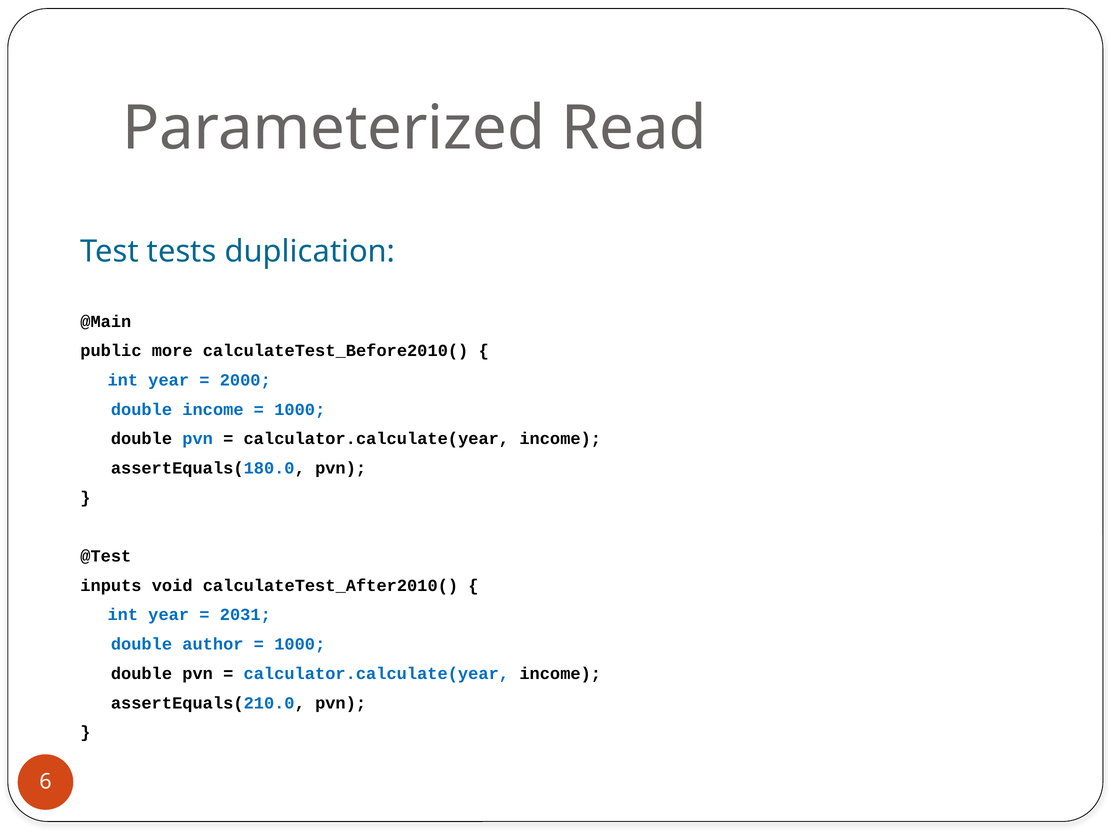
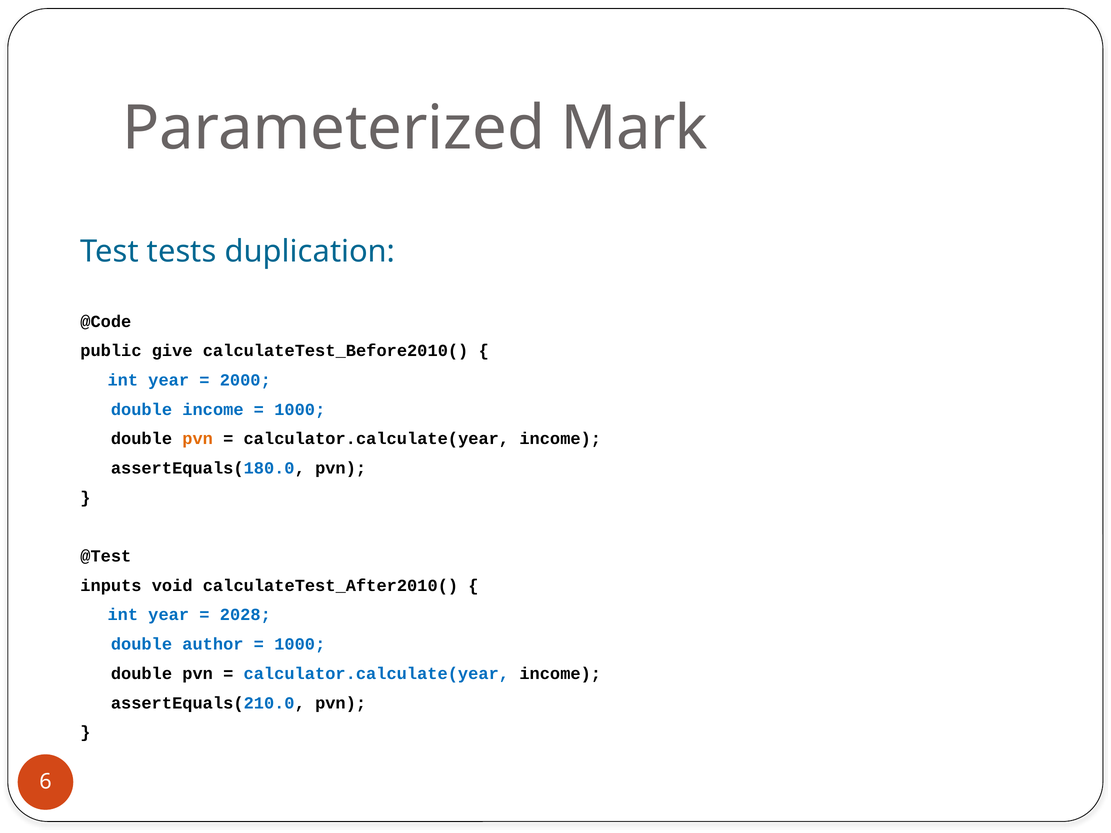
Read: Read -> Mark (634, 128)
@Main: @Main -> @Code (106, 322)
more: more -> give (172, 351)
pvn colour: blue -> orange (198, 439)
2031: 2031 -> 2028 (245, 615)
